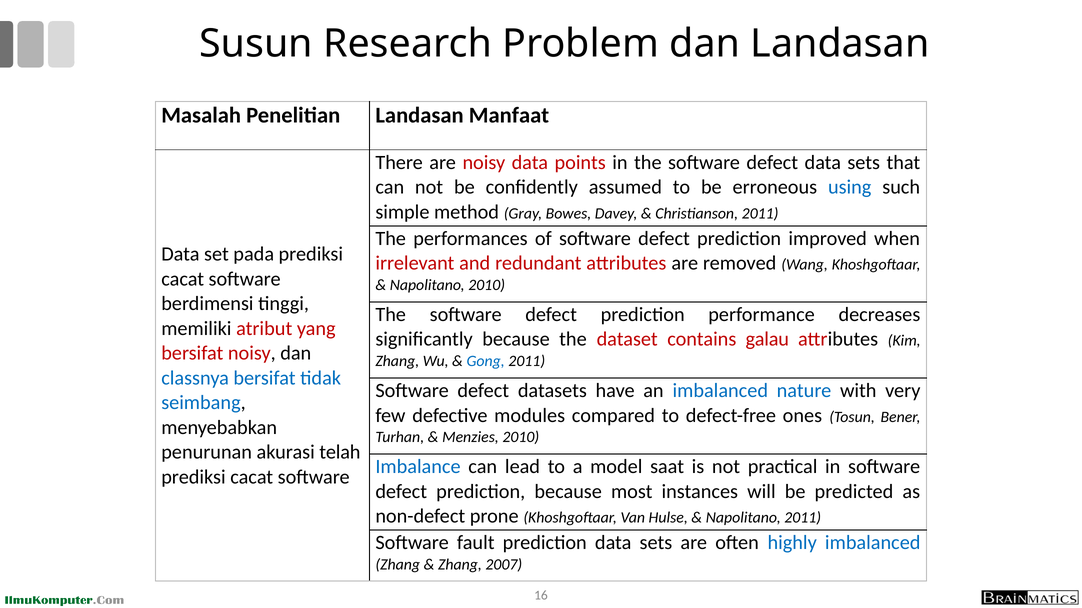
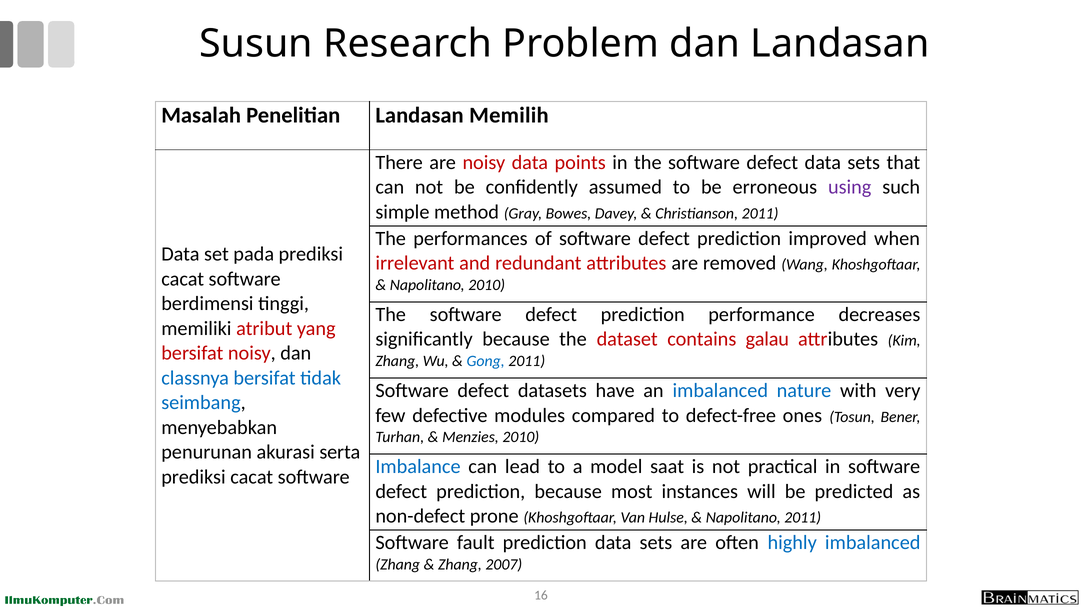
Manfaat: Manfaat -> Memilih (509, 115)
using colour: blue -> purple (850, 187)
telah: telah -> serta (340, 453)
